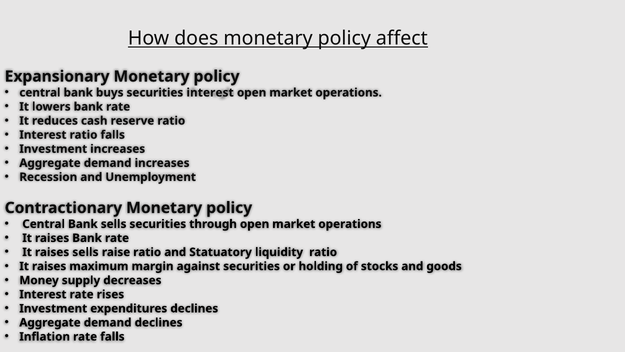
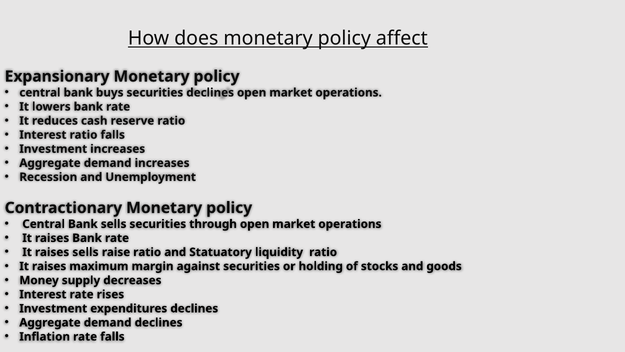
securities interest: interest -> declines (210, 93)
